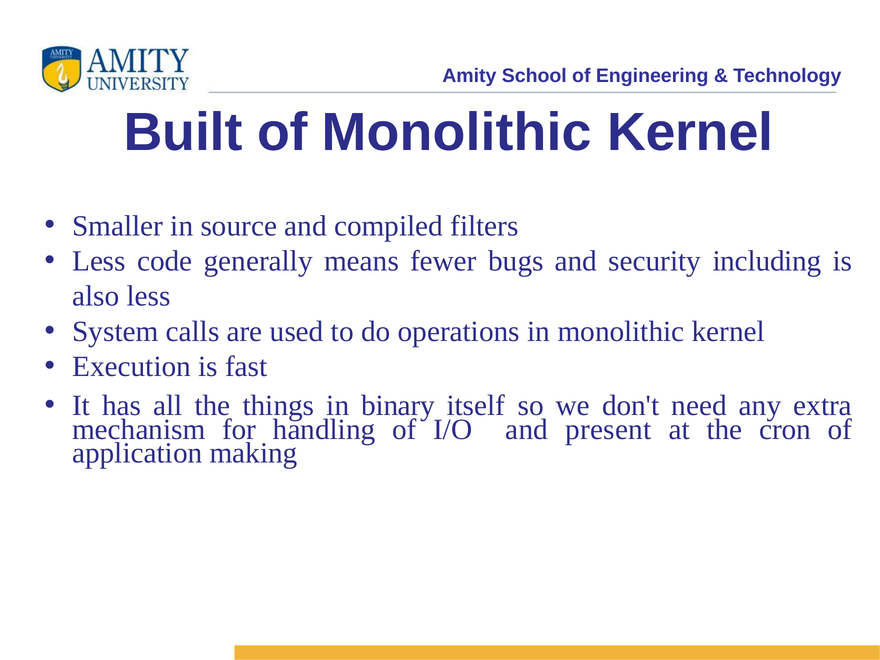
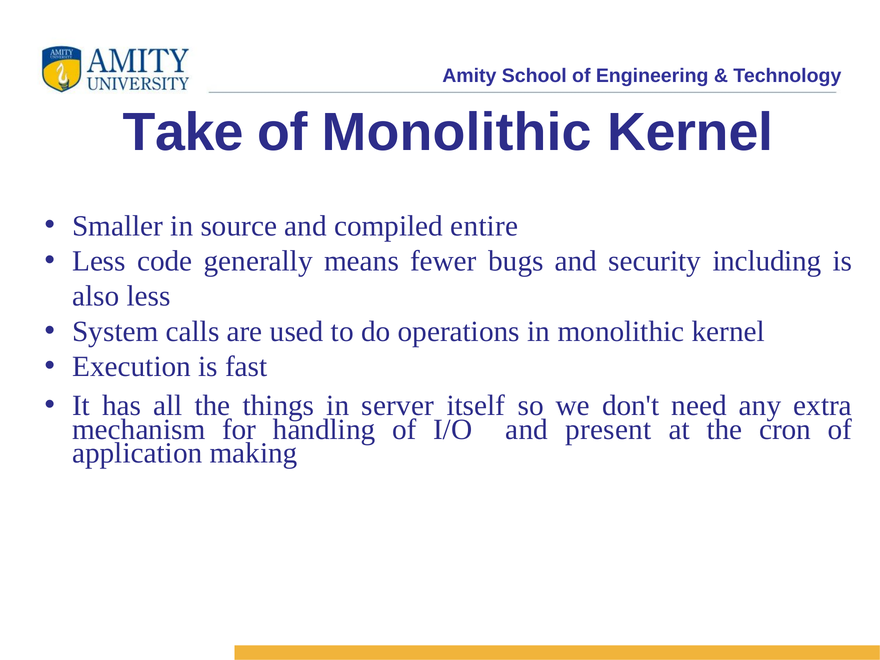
Built: Built -> Take (183, 132)
filters: filters -> entire (484, 226)
binary: binary -> server (398, 406)
